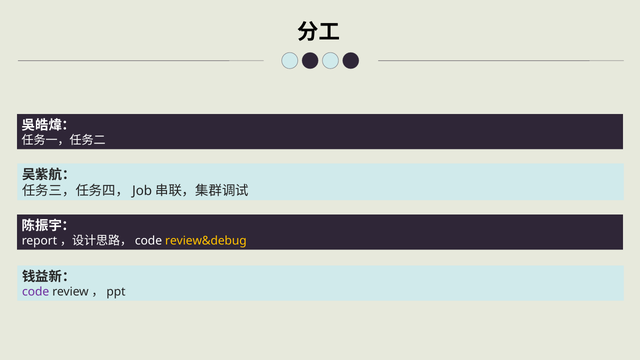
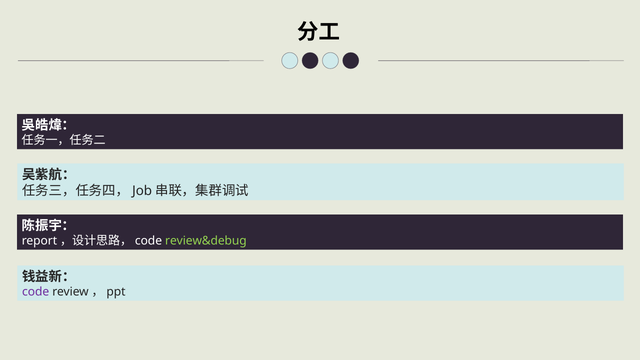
review&debug colour: yellow -> light green (206, 241)
